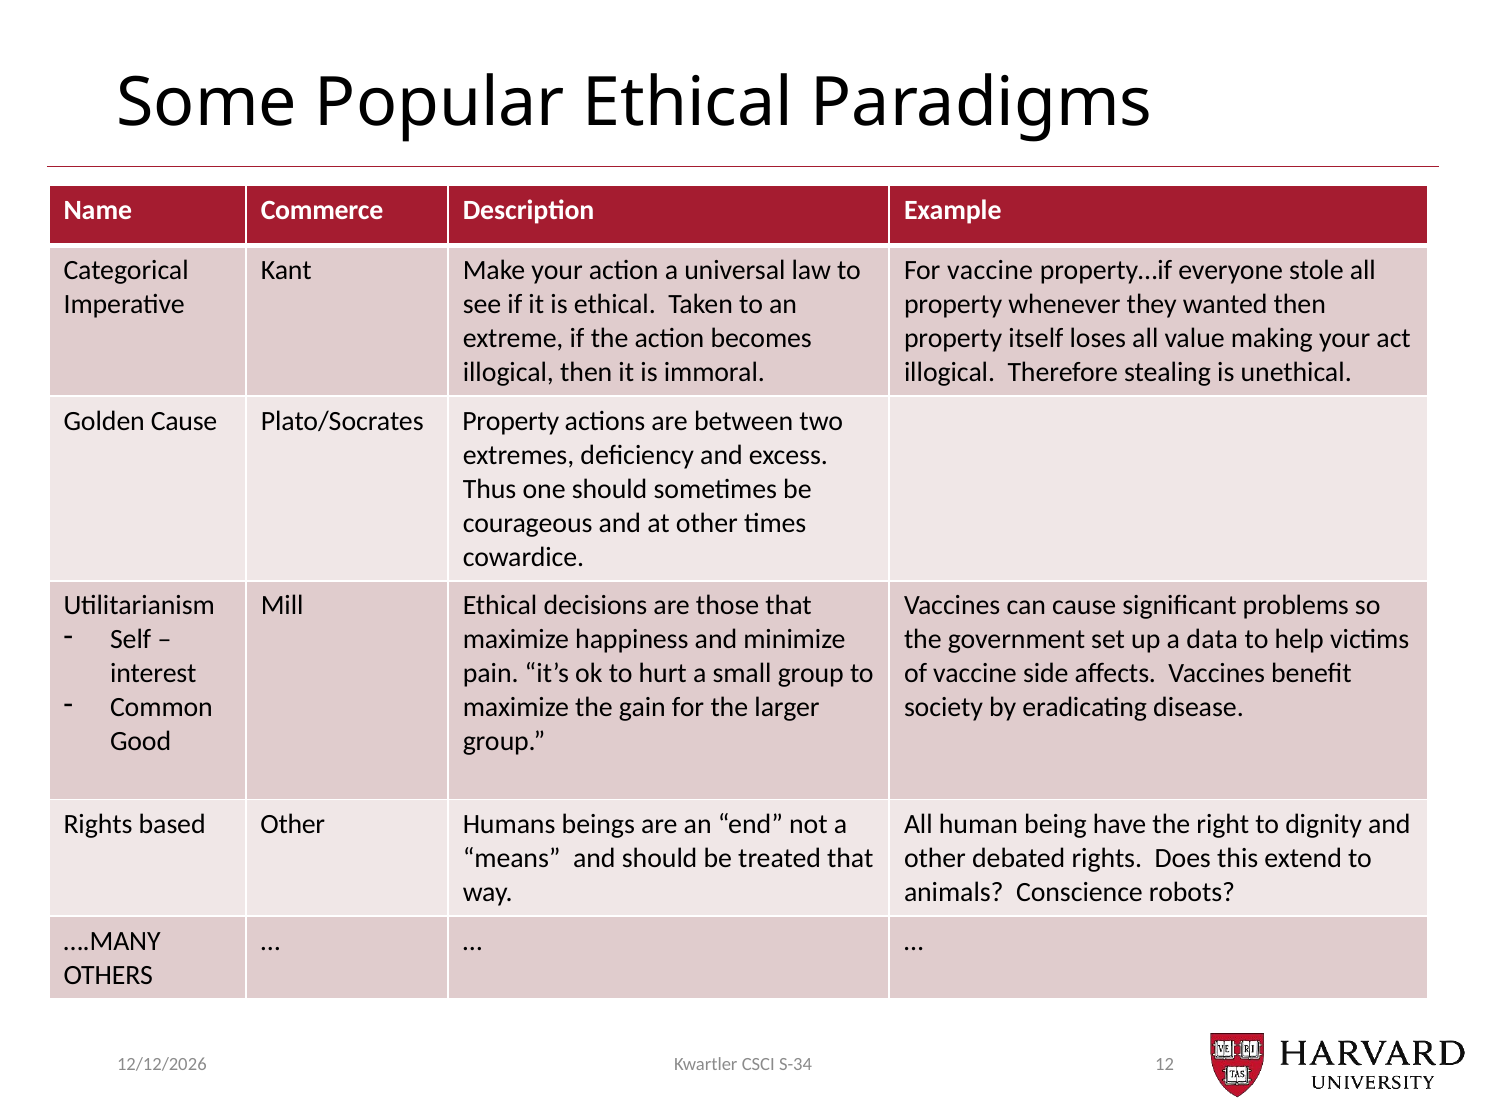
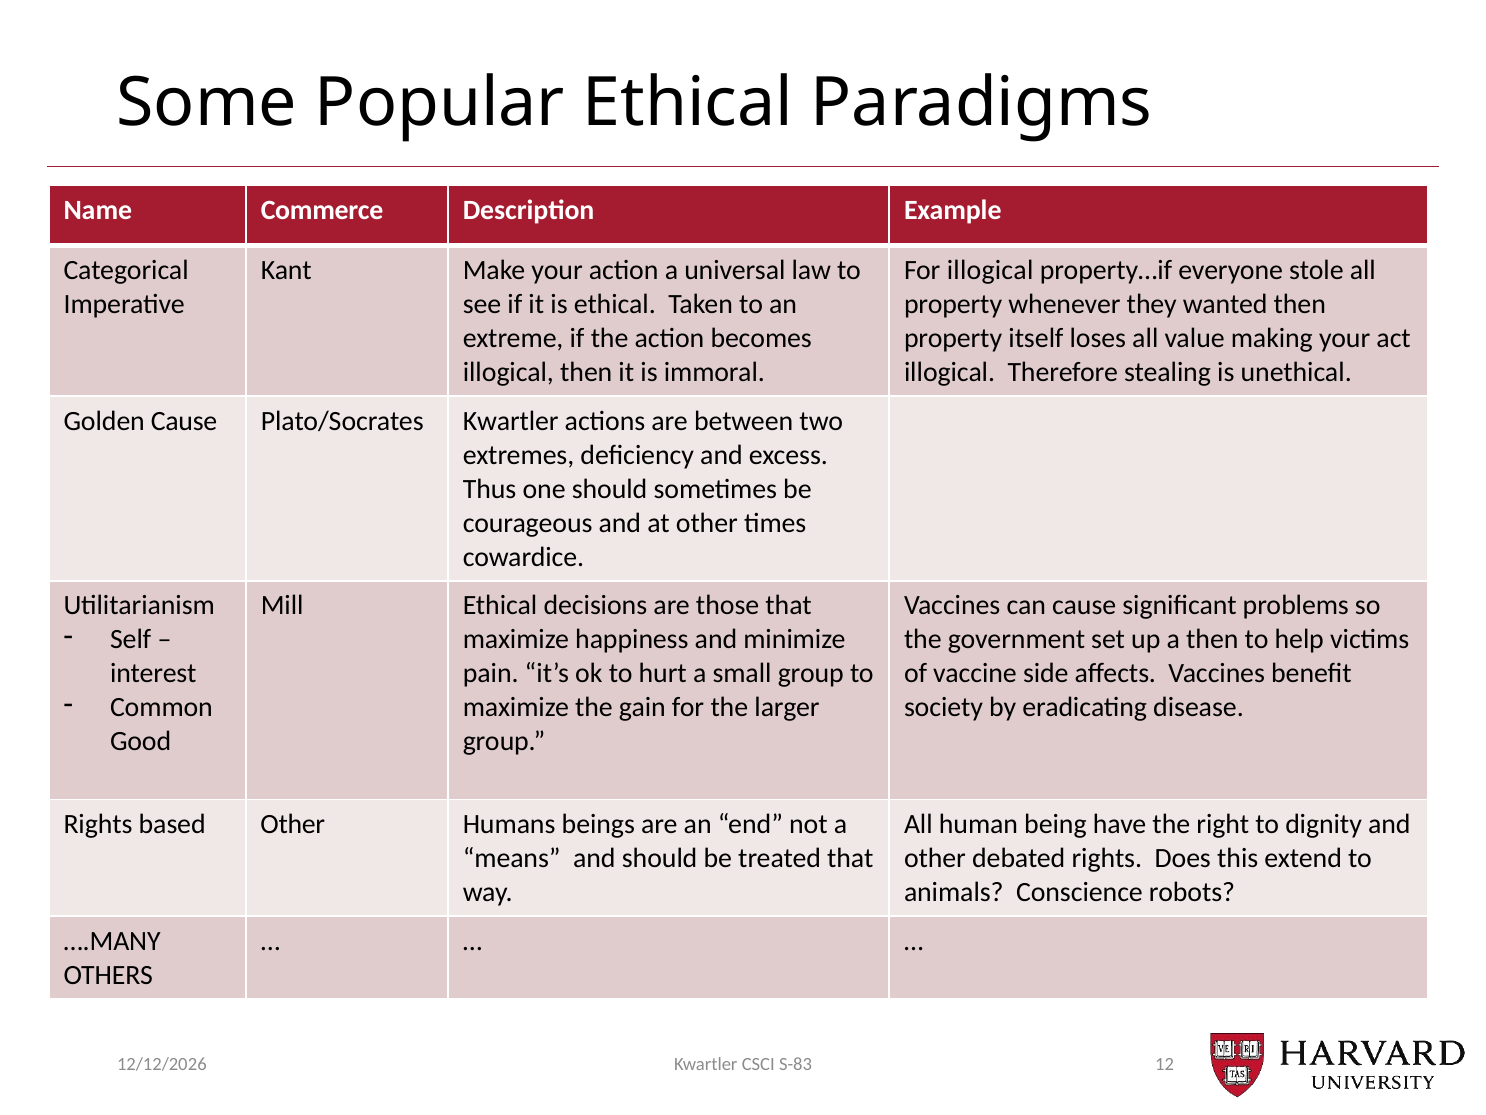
For vaccine: vaccine -> illogical (990, 270)
Plato/Socrates Property: Property -> Kwartler (511, 421)
a data: data -> then (1212, 639)
S-34: S-34 -> S-83 (796, 1064)
